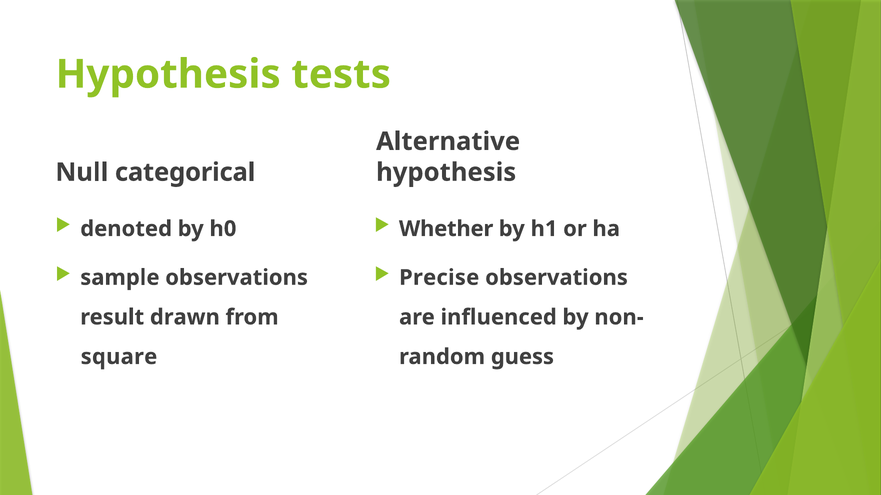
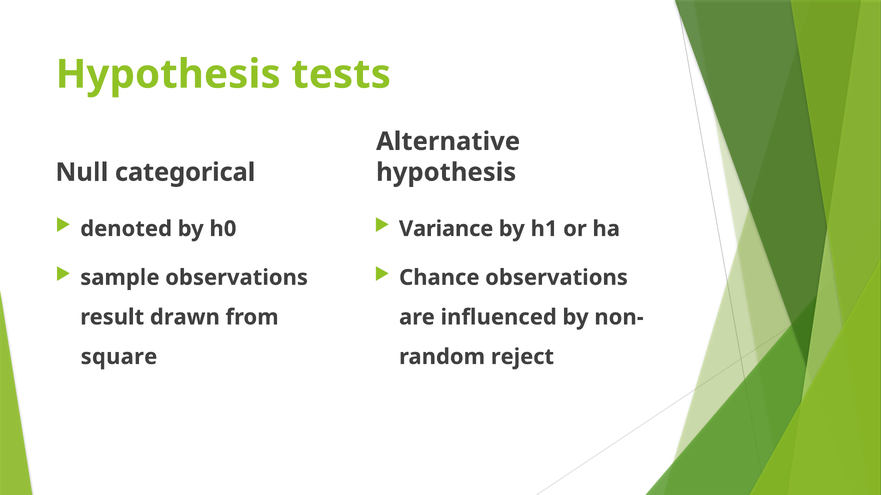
Whether: Whether -> Variance (446, 229)
Precise: Precise -> Chance (439, 278)
guess: guess -> reject (522, 357)
